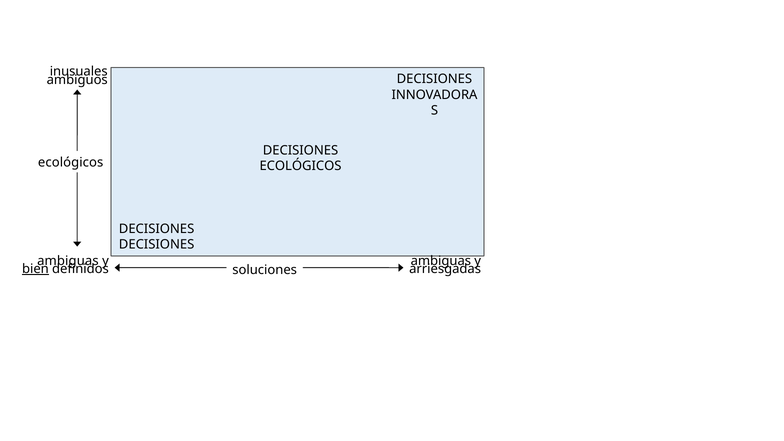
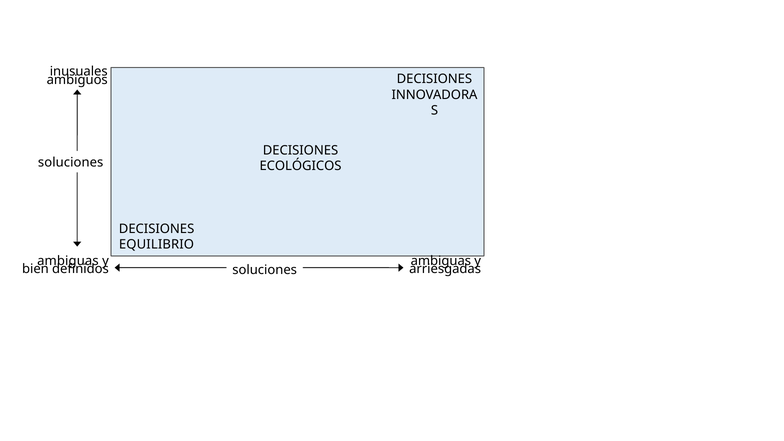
ecológicos: ecológicos -> soluciones (71, 163)
DECISIONES: DECISIONES -> EQUILIBRIO (157, 245)
bien underline: present -> none (35, 269)
